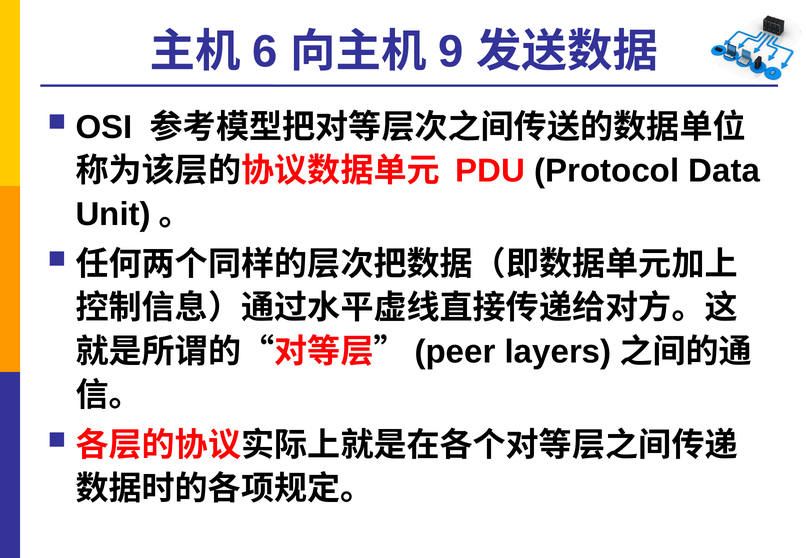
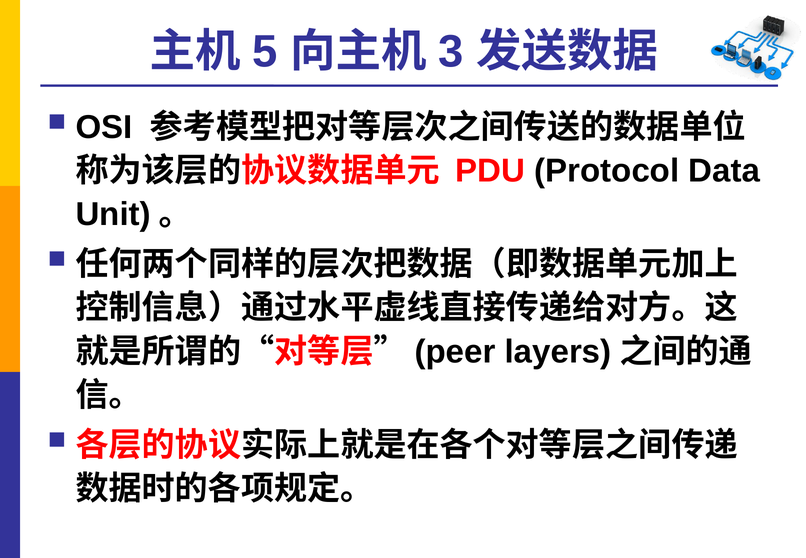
6: 6 -> 5 (265, 52)
9: 9 -> 3 (451, 52)
